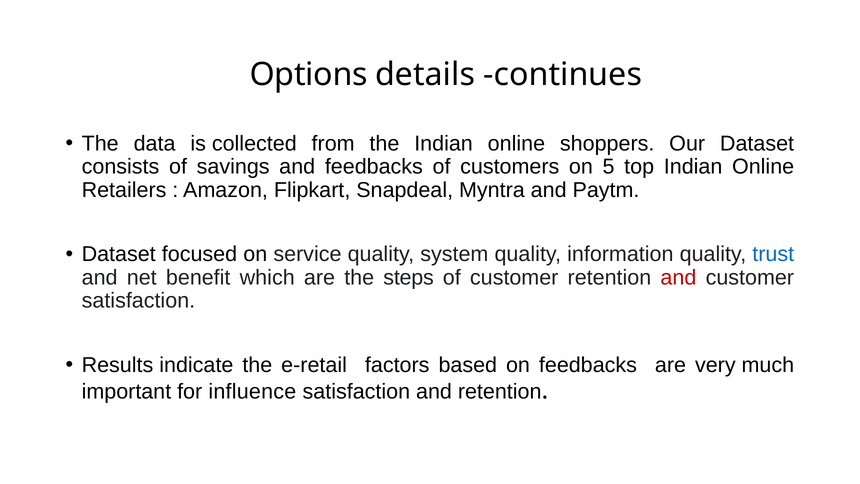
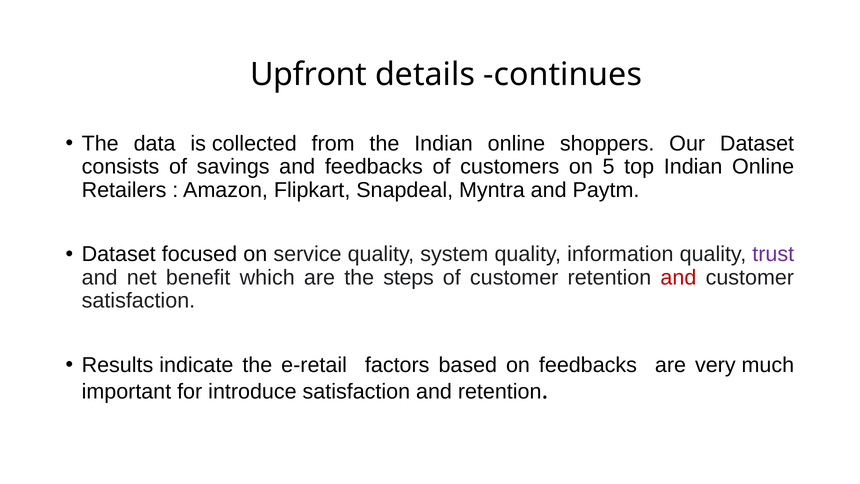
Options: Options -> Upfront (309, 75)
trust colour: blue -> purple (773, 254)
influence: influence -> introduce (252, 391)
